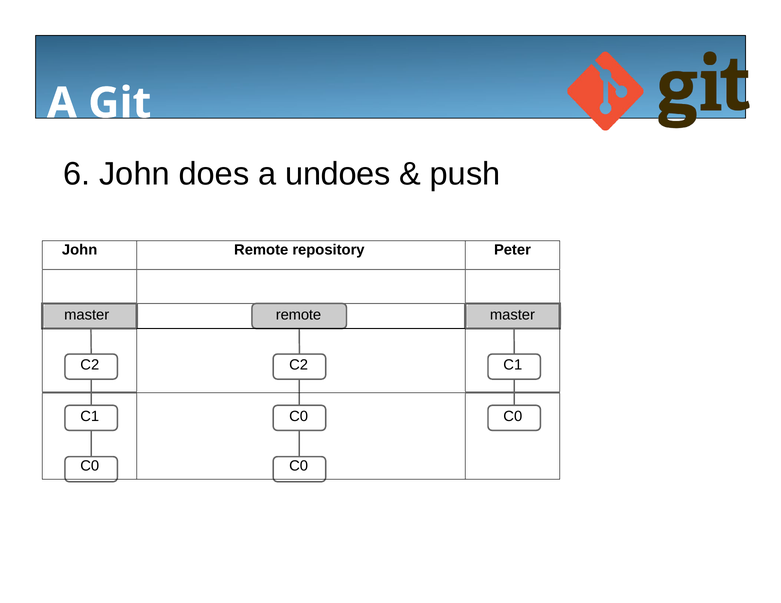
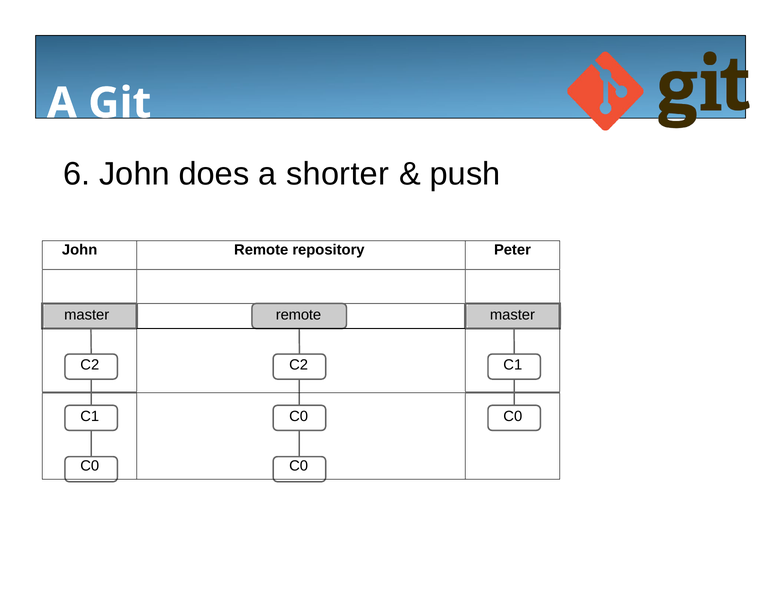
undoes: undoes -> shorter (338, 174)
